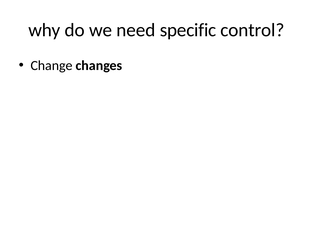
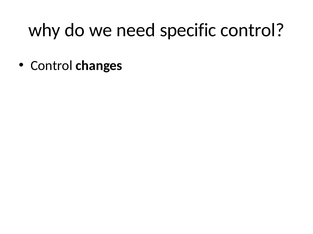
Change: Change -> Control (51, 66)
